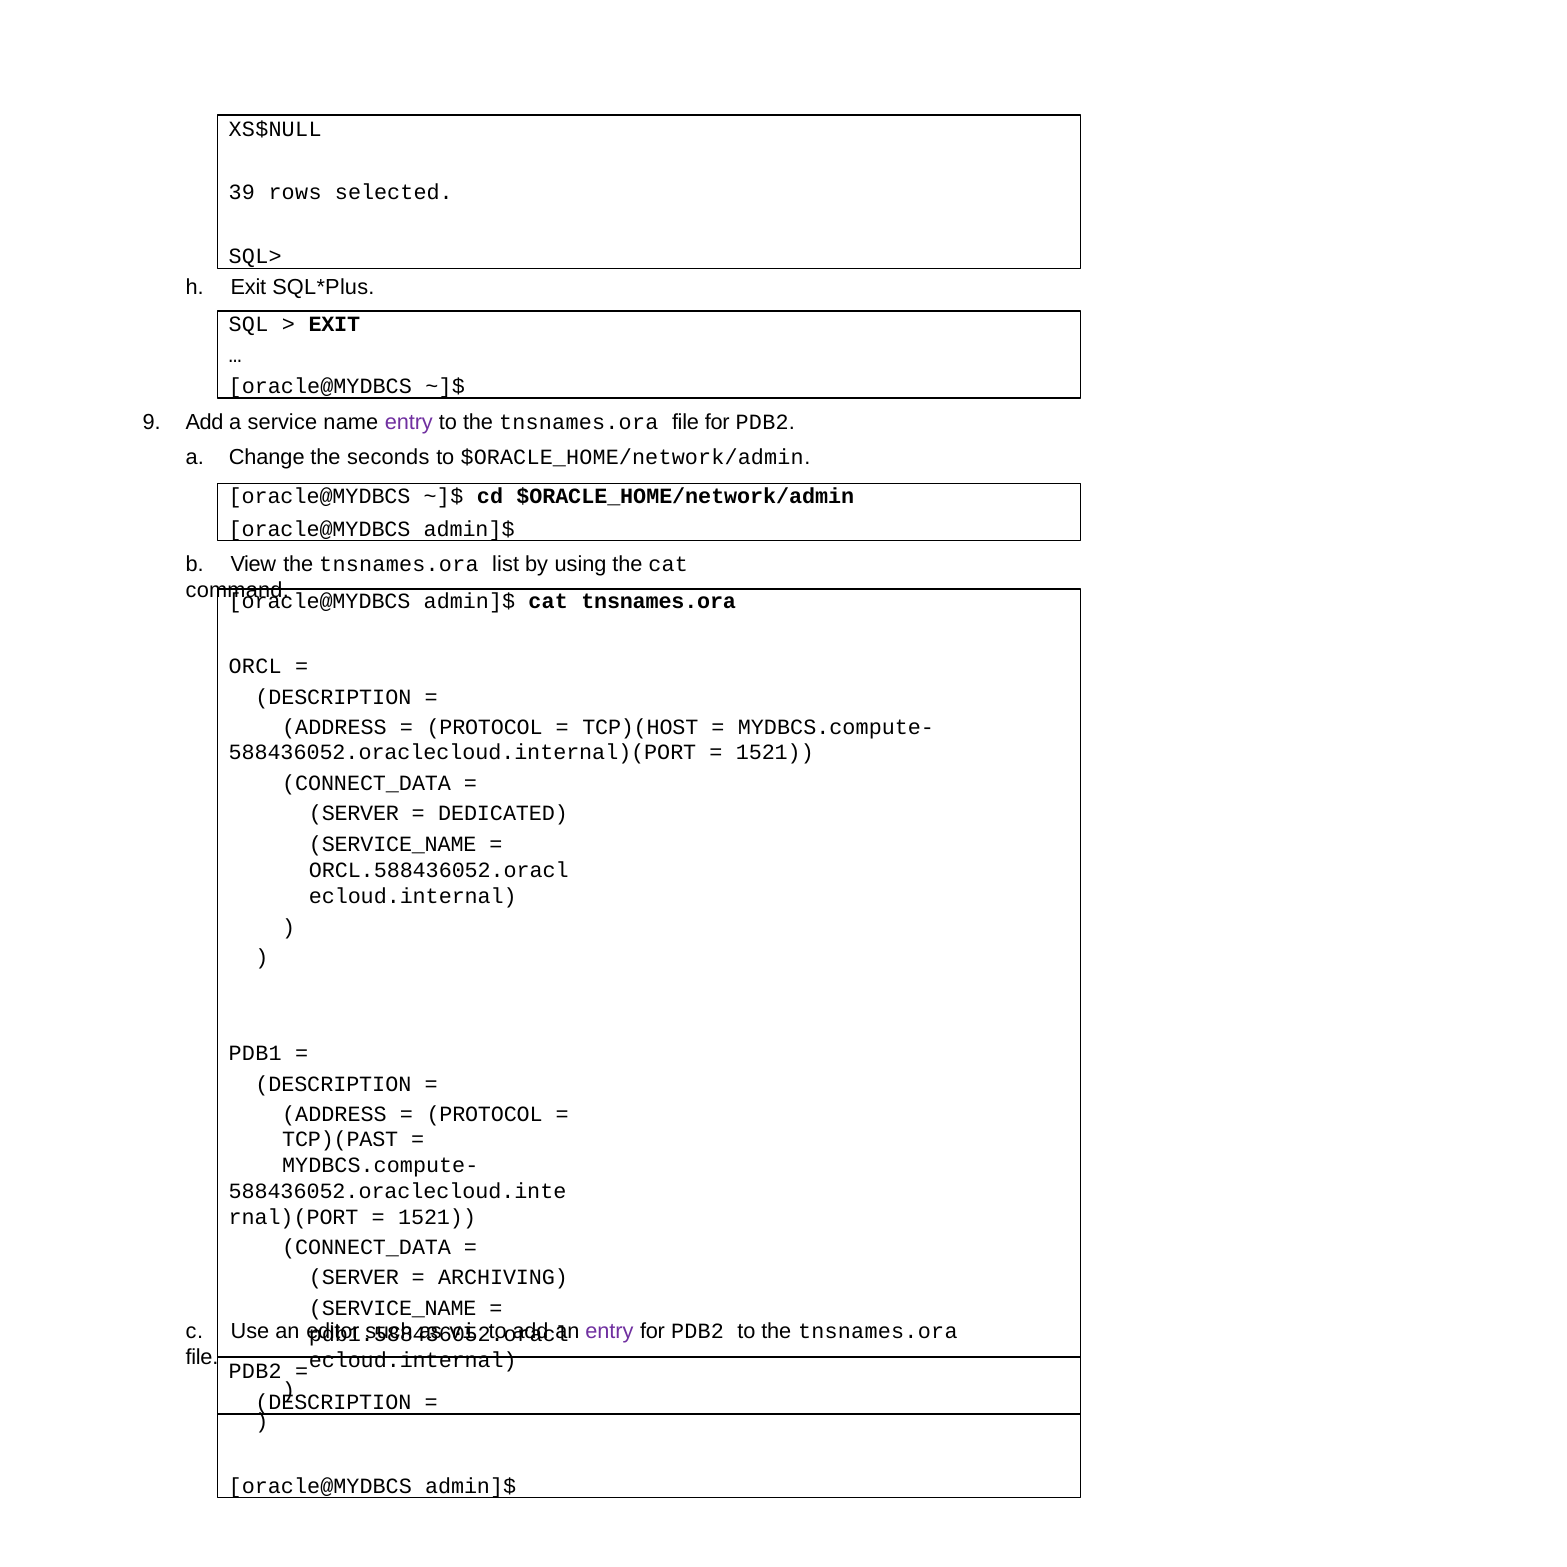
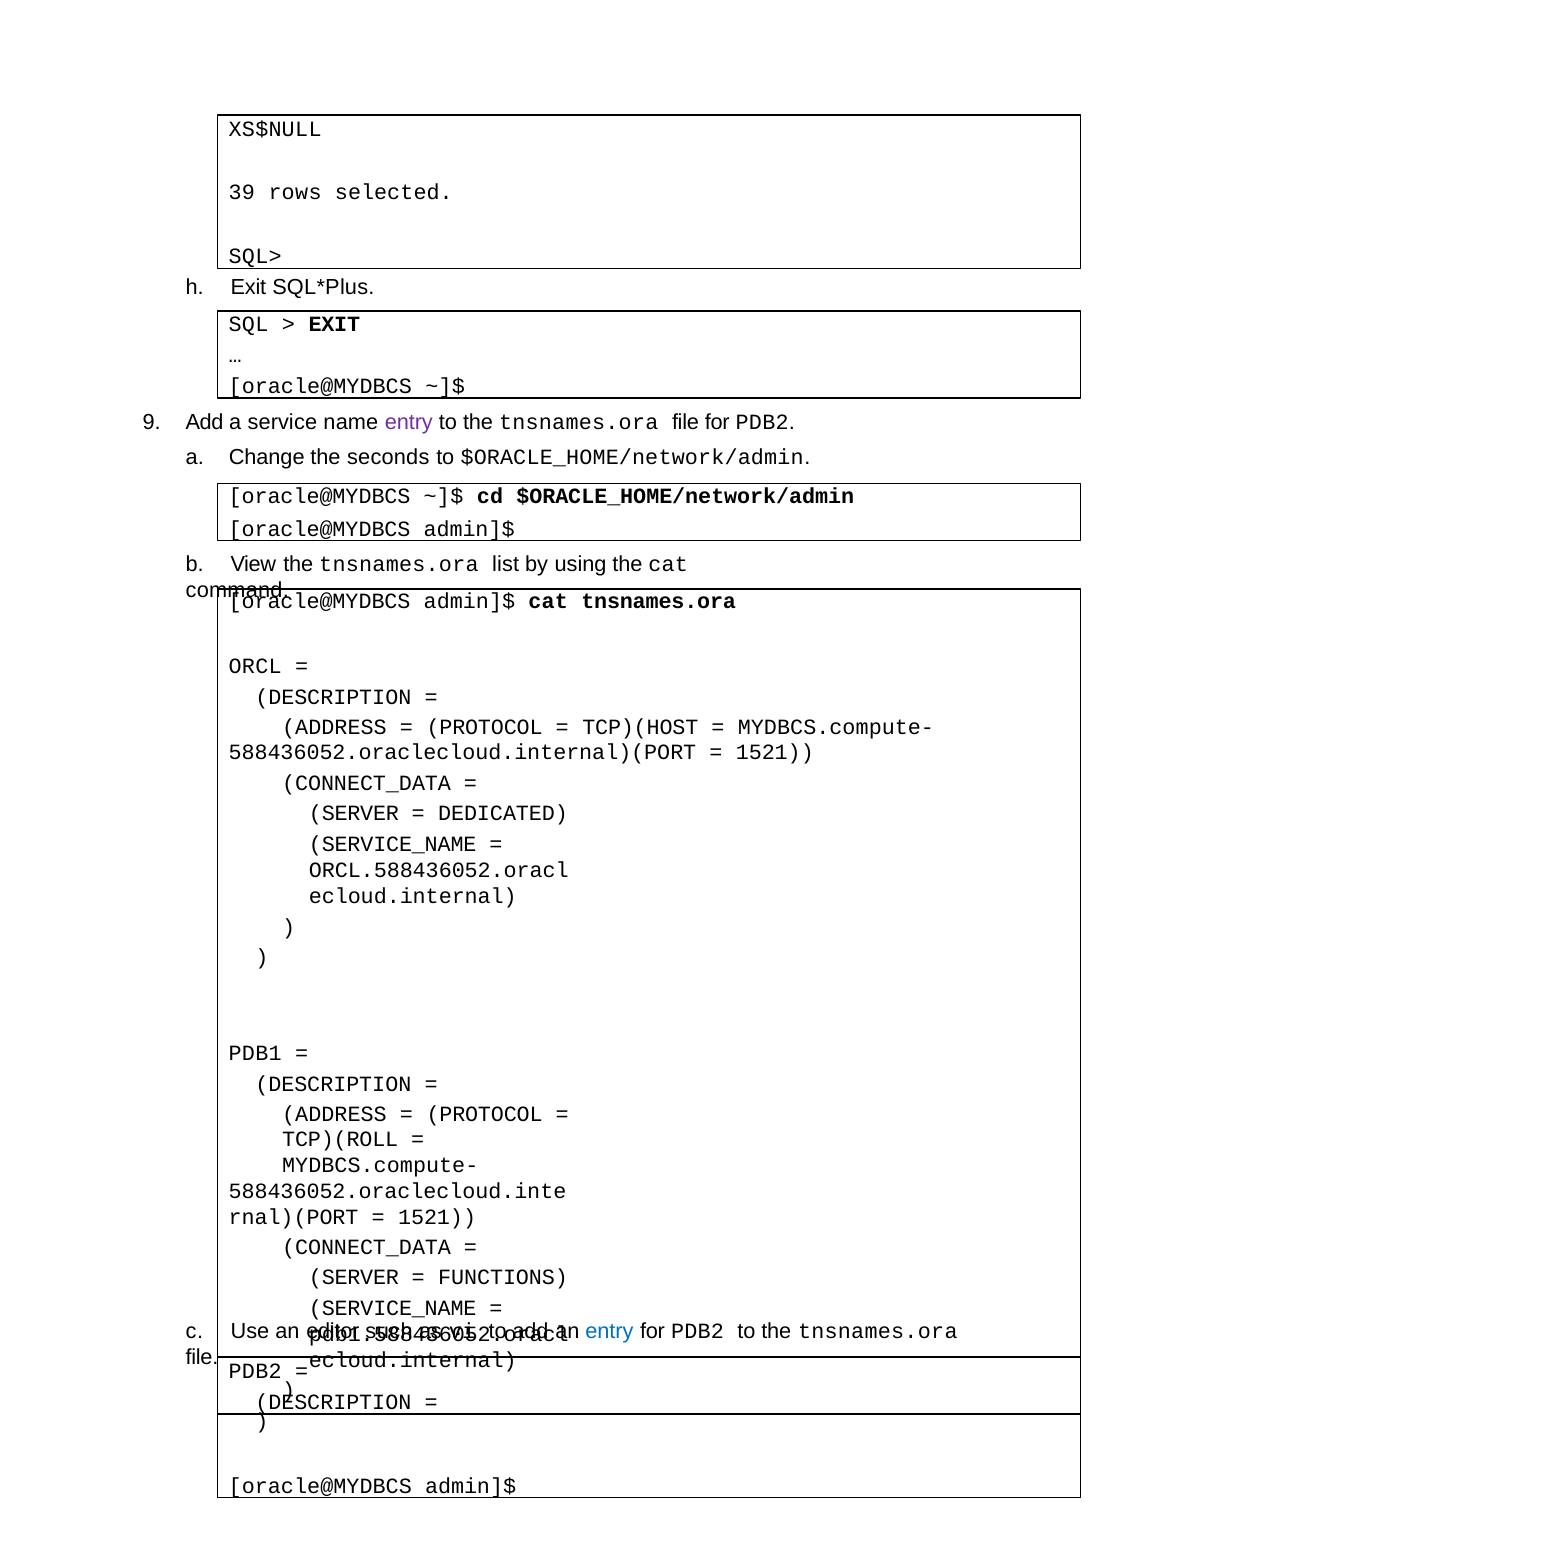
TCP)(PAST: TCP)(PAST -> TCP)(ROLL (340, 1140)
ARCHIVING: ARCHIVING -> FUNCTIONS (503, 1277)
entry colour: purple -> blue (609, 1331)
